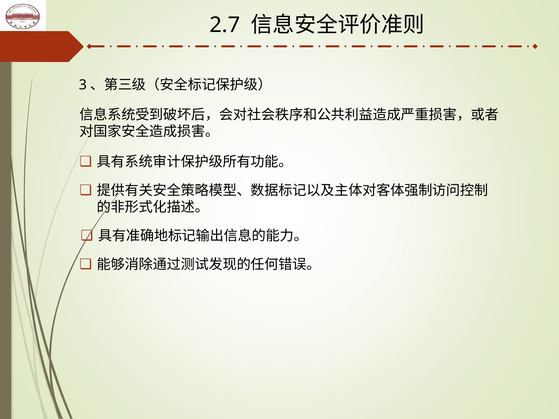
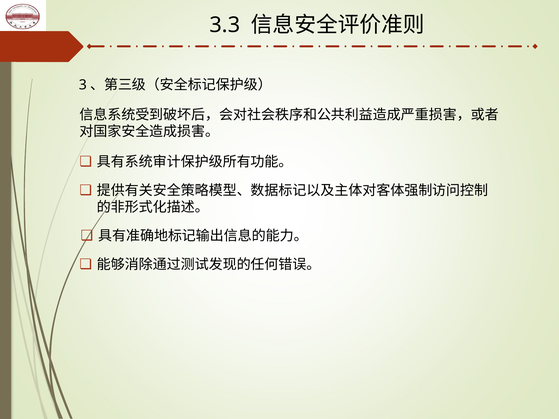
2.7: 2.7 -> 3.3 (225, 25)
